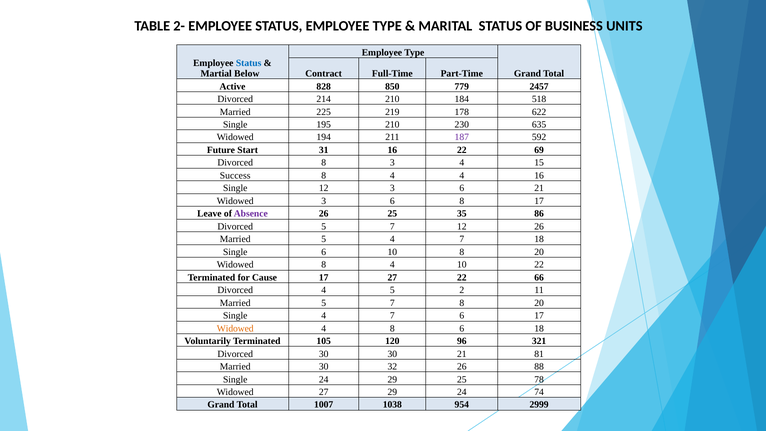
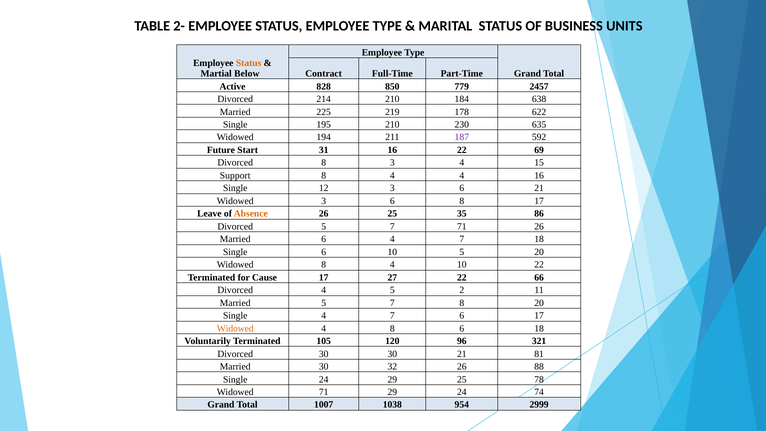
Status colour: blue -> orange (249, 63)
518: 518 -> 638 (539, 99)
Success: Success -> Support (235, 176)
Absence colour: purple -> orange (251, 214)
7 12: 12 -> 71 (462, 226)
5: 5 -> 6 (324, 239)
10 8: 8 -> 5 (462, 252)
Widowed 27: 27 -> 71 (324, 392)
